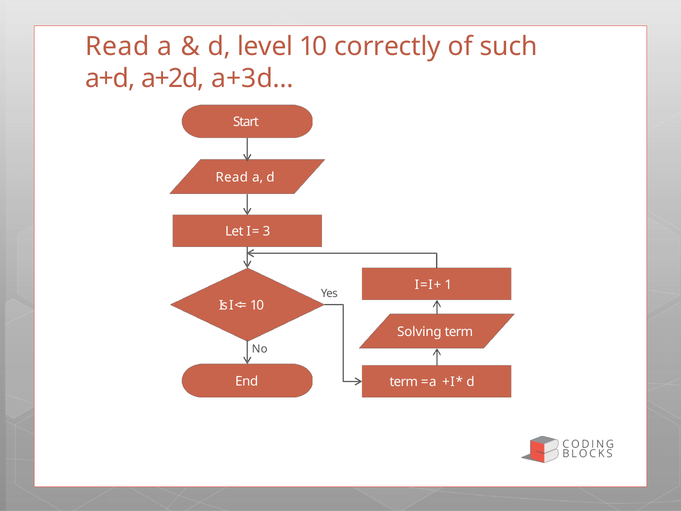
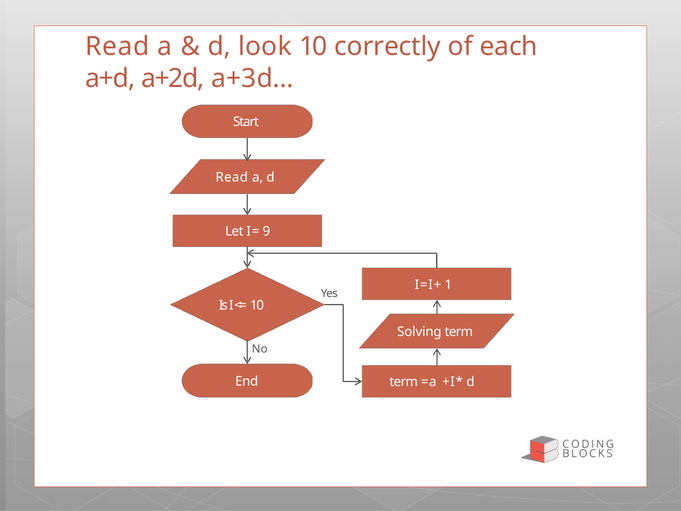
level: level -> look (265, 47)
such: such -> each (509, 47)
3: 3 -> 9 (266, 231)
